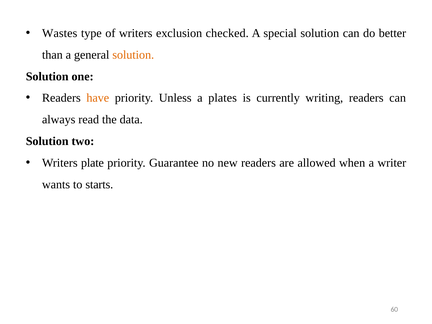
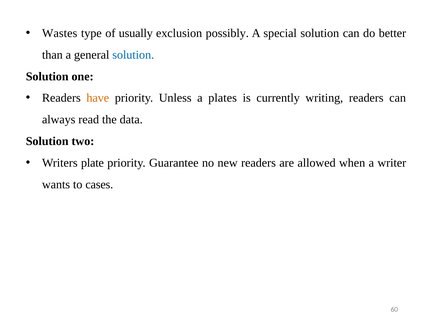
of writers: writers -> usually (136, 33)
checked: checked -> possibly (227, 33)
solution colour: orange -> blue (133, 55)
starts: starts -> cases (99, 184)
